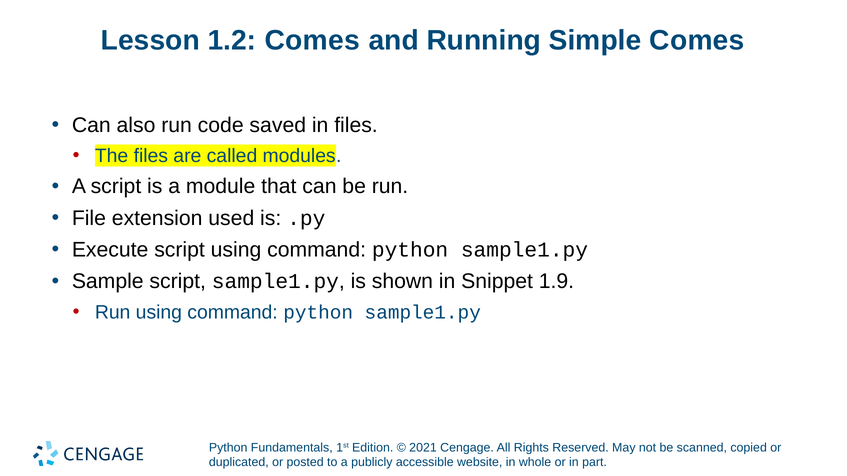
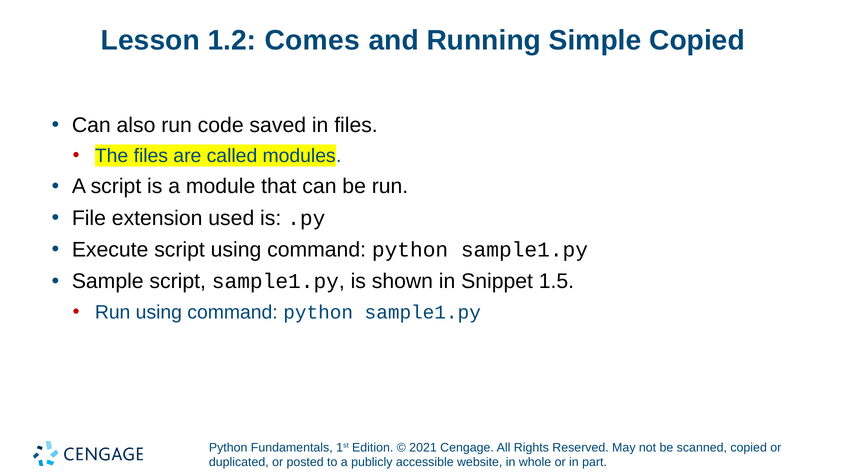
Simple Comes: Comes -> Copied (697, 40)
1.9: 1.9 -> 1.5 (556, 282)
